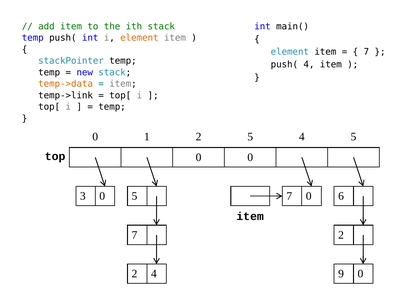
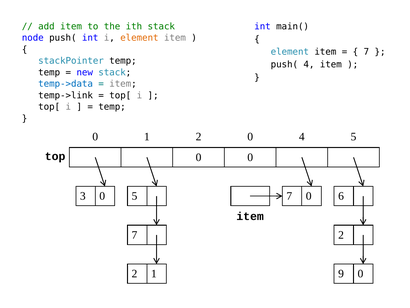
temp: temp -> node (33, 38)
temp->data colour: orange -> blue (66, 84)
2 5: 5 -> 0 (250, 136)
2 4: 4 -> 1 (154, 273)
